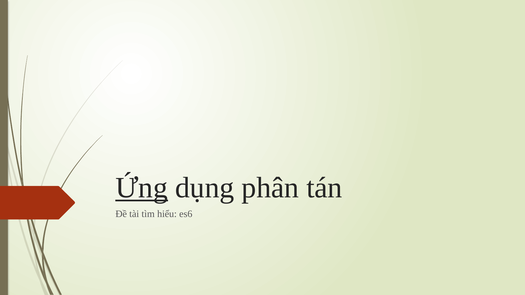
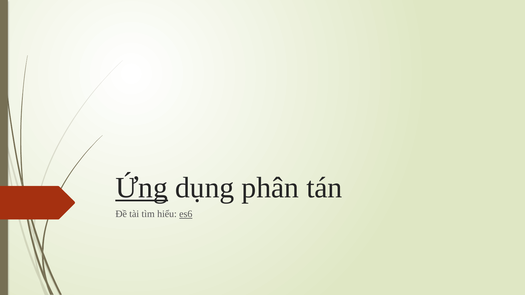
es6 underline: none -> present (186, 214)
